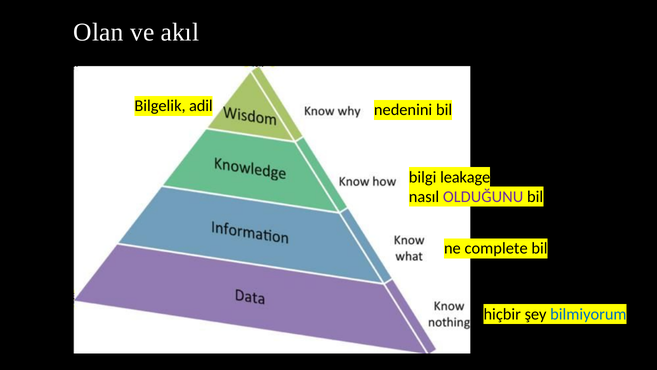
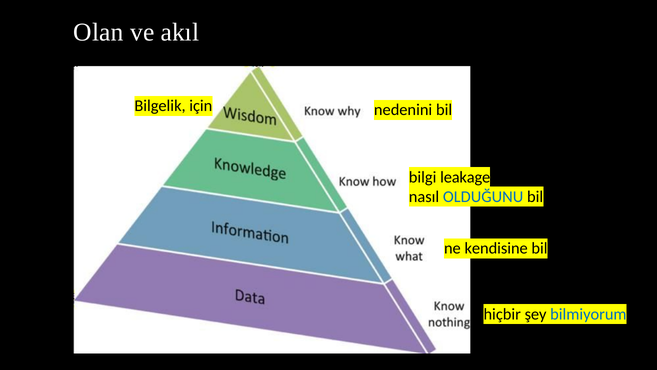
adil: adil -> için (201, 106)
OLDUĞUNU colour: purple -> blue (483, 197)
complete: complete -> kendisine (496, 248)
